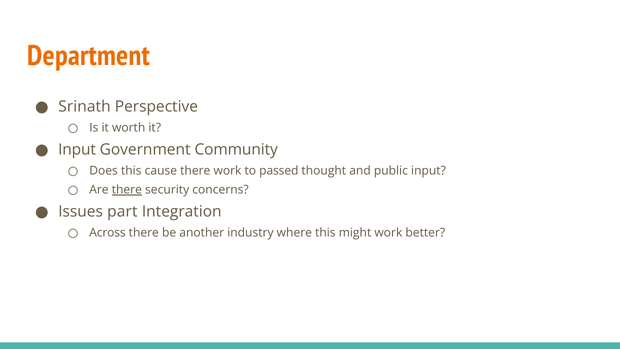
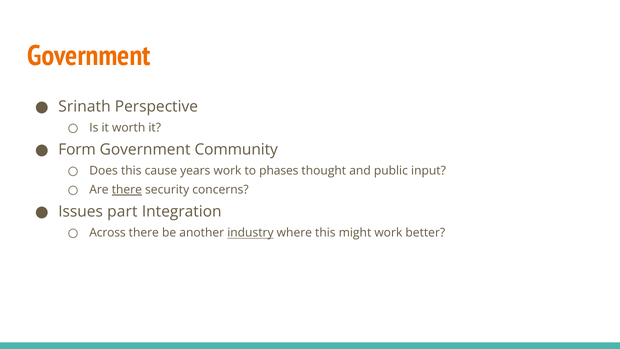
Department: Department -> Government (89, 56)
Input: Input -> Form (77, 150)
cause there: there -> years (195, 171)
passed: passed -> phases (279, 171)
industry underline: none -> present (250, 233)
